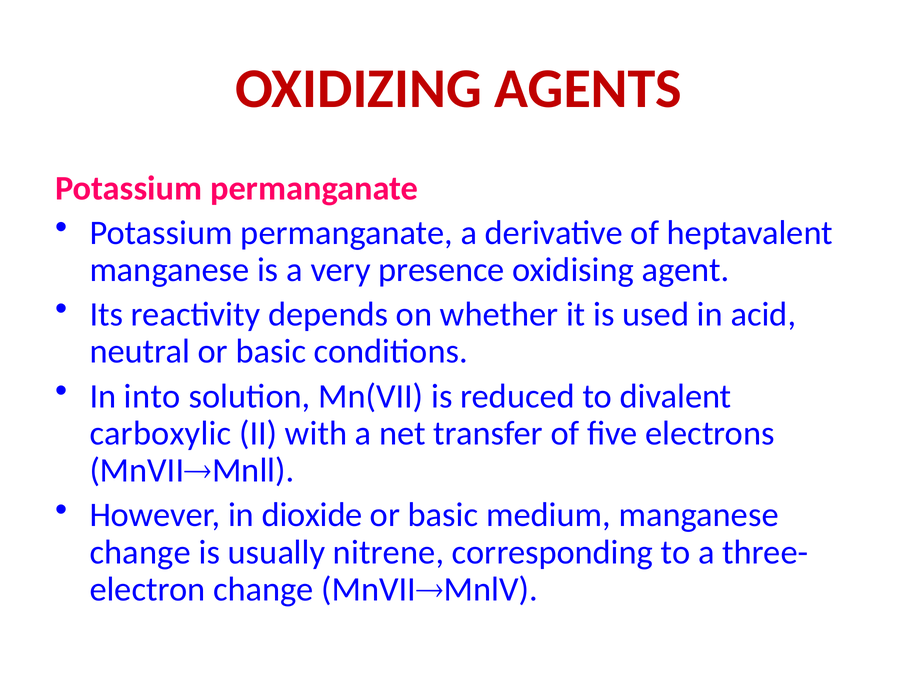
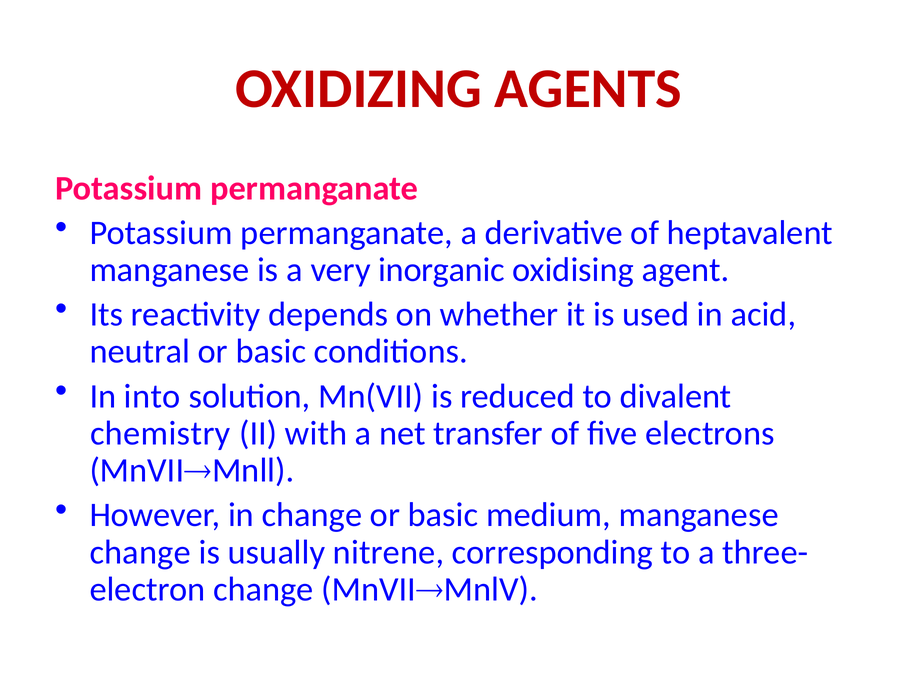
presence: presence -> inorganic (442, 270)
carboxylic: carboxylic -> chemistry (160, 434)
in dioxide: dioxide -> change (312, 515)
